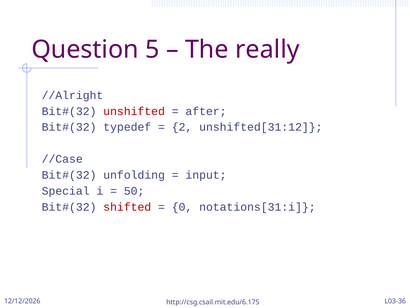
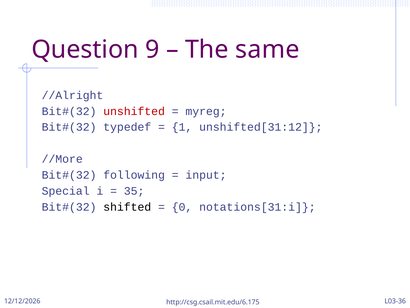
5: 5 -> 9 (152, 50)
really: really -> same (267, 50)
after: after -> myreg (206, 111)
2: 2 -> 1 (182, 127)
//Case: //Case -> //More (62, 159)
unfolding: unfolding -> following (134, 175)
50: 50 -> 35 (134, 191)
shifted colour: red -> black (127, 207)
